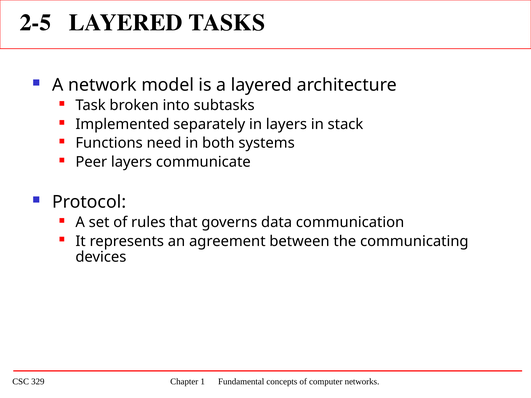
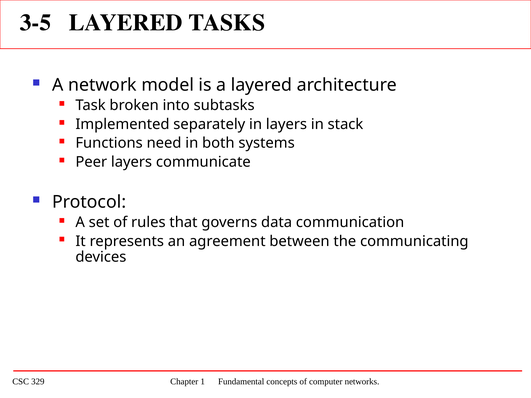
2-5: 2-5 -> 3-5 (35, 23)
